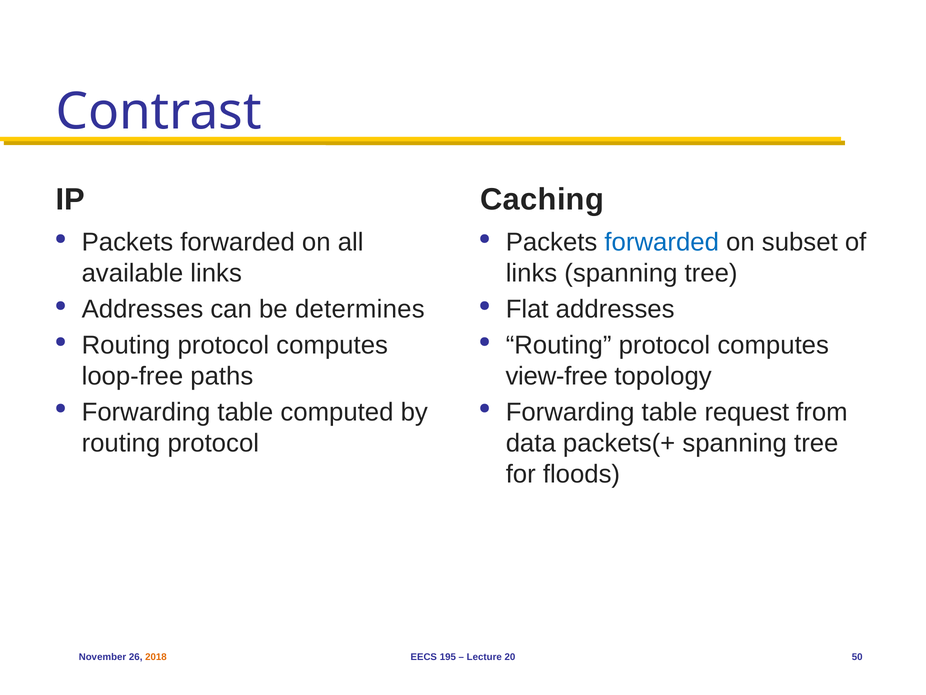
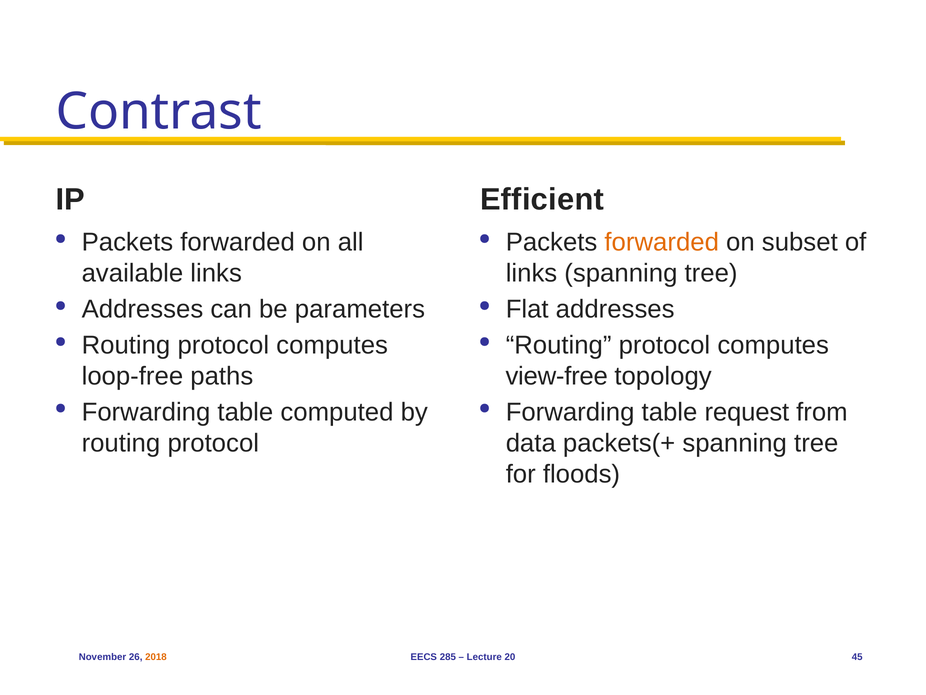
Caching: Caching -> Efficient (542, 199)
forwarded colour: blue -> orange (662, 242)
determines: determines -> parameters (360, 309)
195: 195 -> 285 (448, 657)
50: 50 -> 45 (857, 657)
